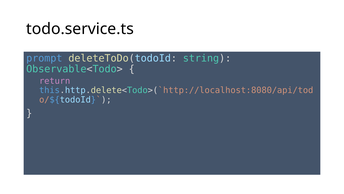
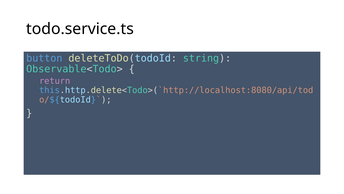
prompt: prompt -> button (44, 58)
